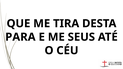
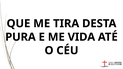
PARA: PARA -> PURA (20, 37)
SEUS: SEUS -> VIDA (81, 37)
